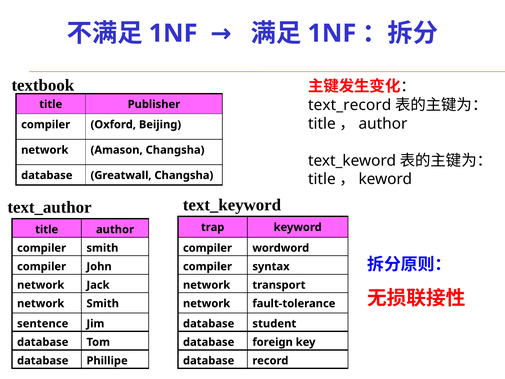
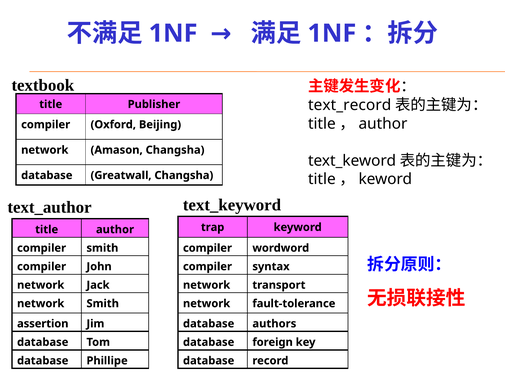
sentence: sentence -> assertion (43, 323)
student: student -> authors (274, 323)
